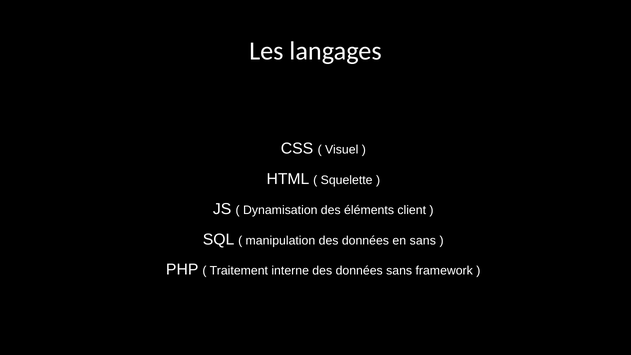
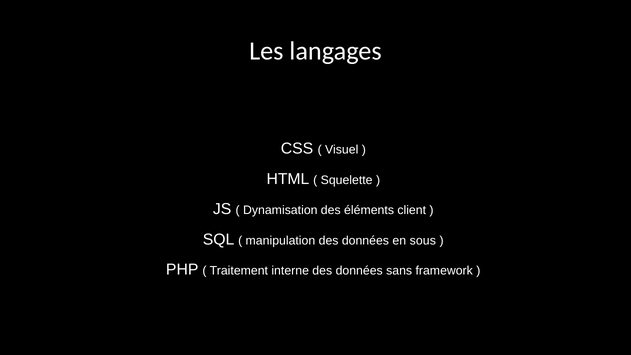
en sans: sans -> sous (423, 241)
